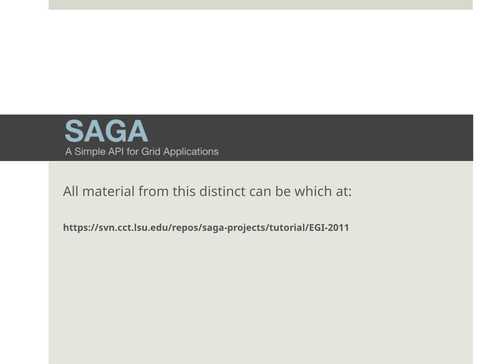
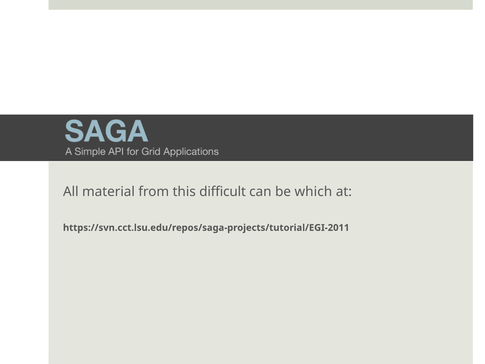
distinct: distinct -> difficult (223, 191)
